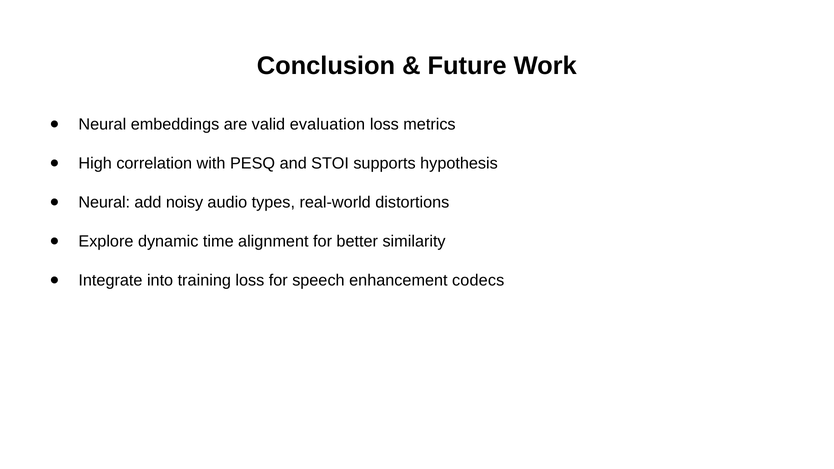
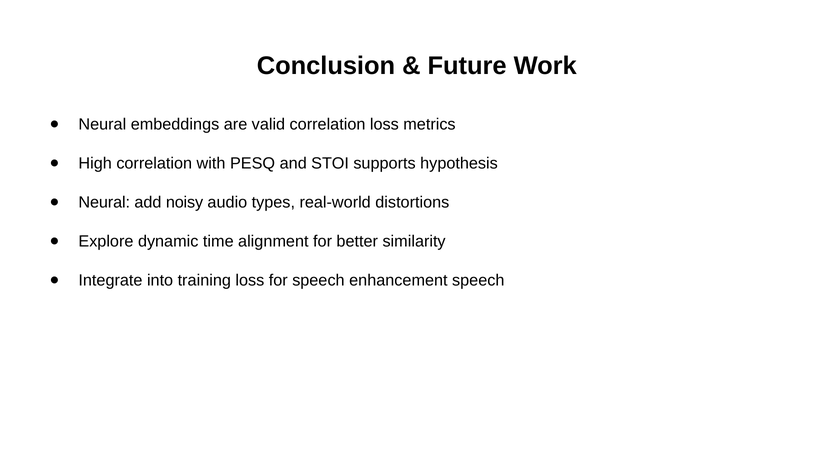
valid evaluation: evaluation -> correlation (328, 124)
enhancement codecs: codecs -> speech (478, 280)
